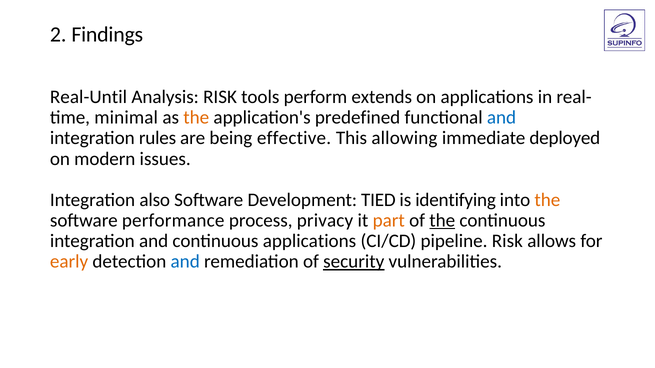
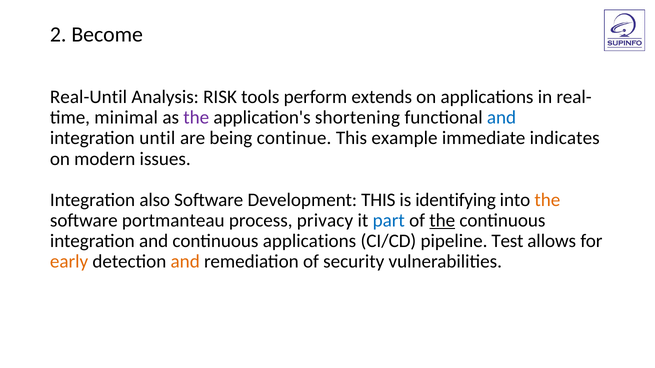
Findings: Findings -> Become (107, 35)
the colour: orange -> purple (196, 118)
predefined: predefined -> shortening (358, 118)
rules: rules -> until (157, 138)
effective: effective -> continue (294, 138)
allowing: allowing -> example (404, 138)
deployed: deployed -> indicates (565, 138)
Development TIED: TIED -> THIS (378, 200)
performance: performance -> portmanteau (173, 221)
part colour: orange -> blue (389, 221)
pipeline Risk: Risk -> Test (507, 241)
and colour: blue -> orange (185, 262)
security underline: present -> none (354, 262)
